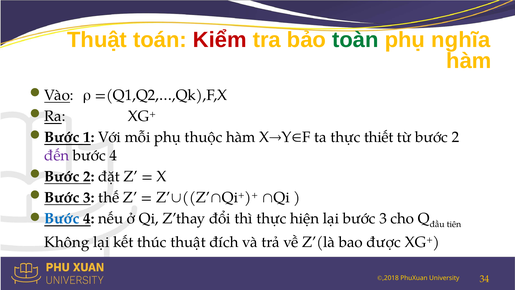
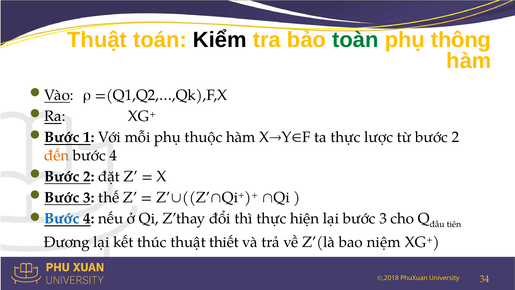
Kiểm colour: red -> black (220, 40)
nghĩa: nghĩa -> thông (461, 40)
thiết: thiết -> lược (379, 137)
đến colour: purple -> orange (57, 155)
Không: Không -> Đương (67, 242)
đích: đích -> thiết (224, 242)
được: được -> niệm (384, 242)
